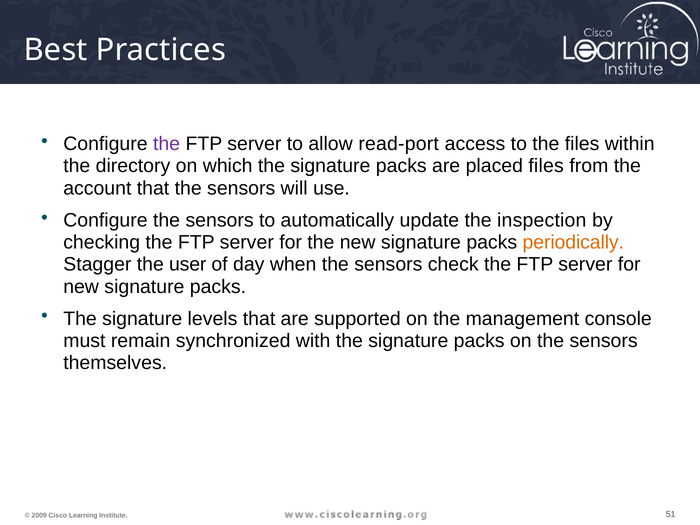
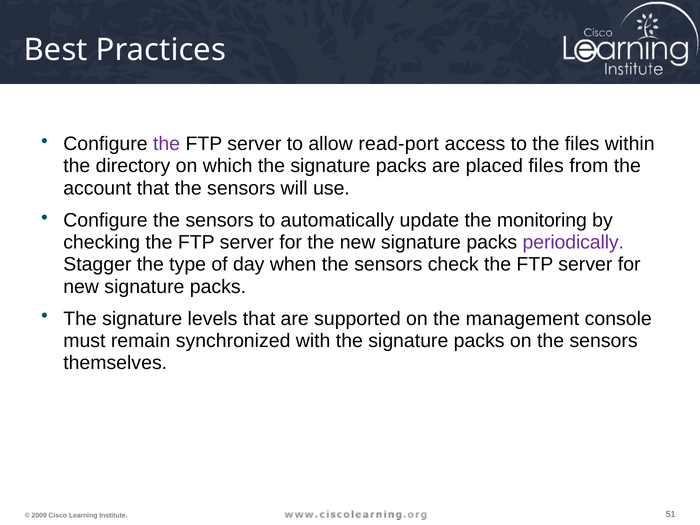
inspection: inspection -> monitoring (542, 220)
periodically colour: orange -> purple (573, 242)
user: user -> type (188, 265)
